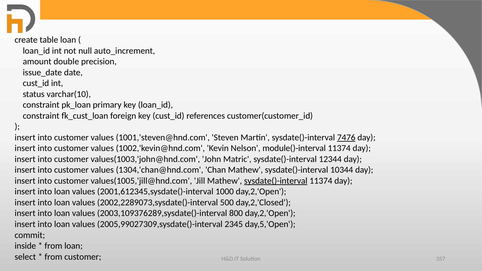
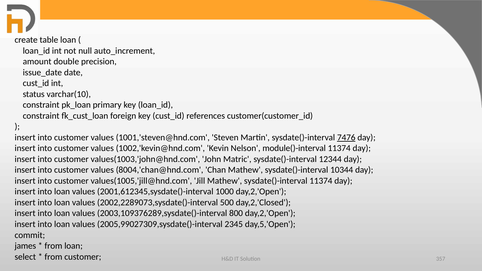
1304,'chan@hnd.com: 1304,'chan@hnd.com -> 8004,'chan@hnd.com (160, 170)
sysdate()-interval underline: present -> none (276, 181)
inside: inside -> james (25, 246)
